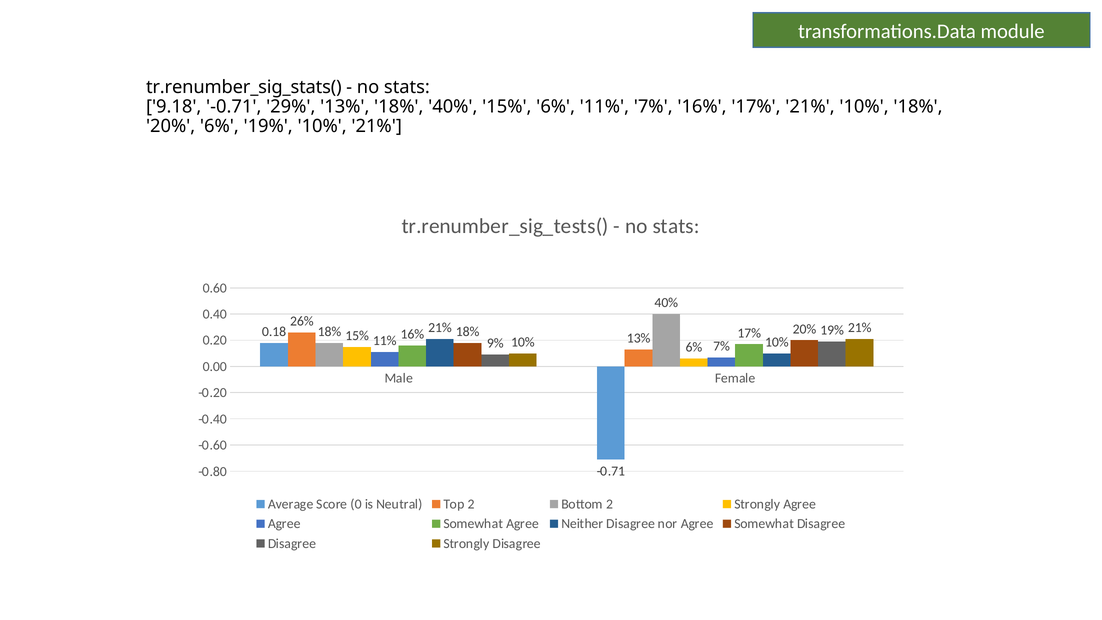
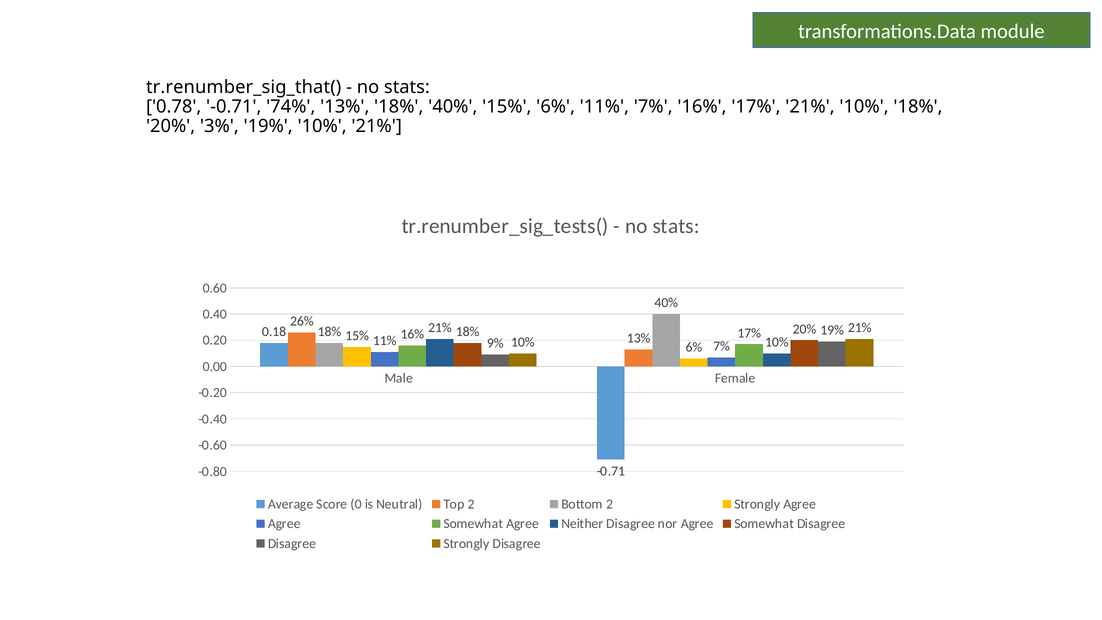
tr.renumber_sig_stats(: tr.renumber_sig_stats( -> tr.renumber_sig_that( (244, 87)
9.18: 9.18 -> 0.78 (174, 106)
29%: 29% -> 74% (291, 106)
20% 6%: 6% -> 3% (219, 126)
